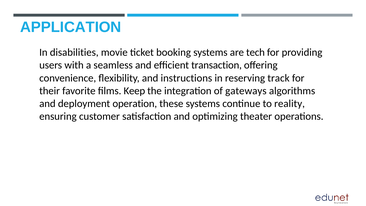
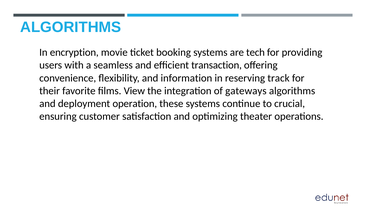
APPLICATION: APPLICATION -> ALGORITHMS (71, 27)
disabilities: disabilities -> encryption (74, 52)
instructions: instructions -> information (186, 78)
Keep: Keep -> View (134, 91)
reality: reality -> crucial (290, 104)
